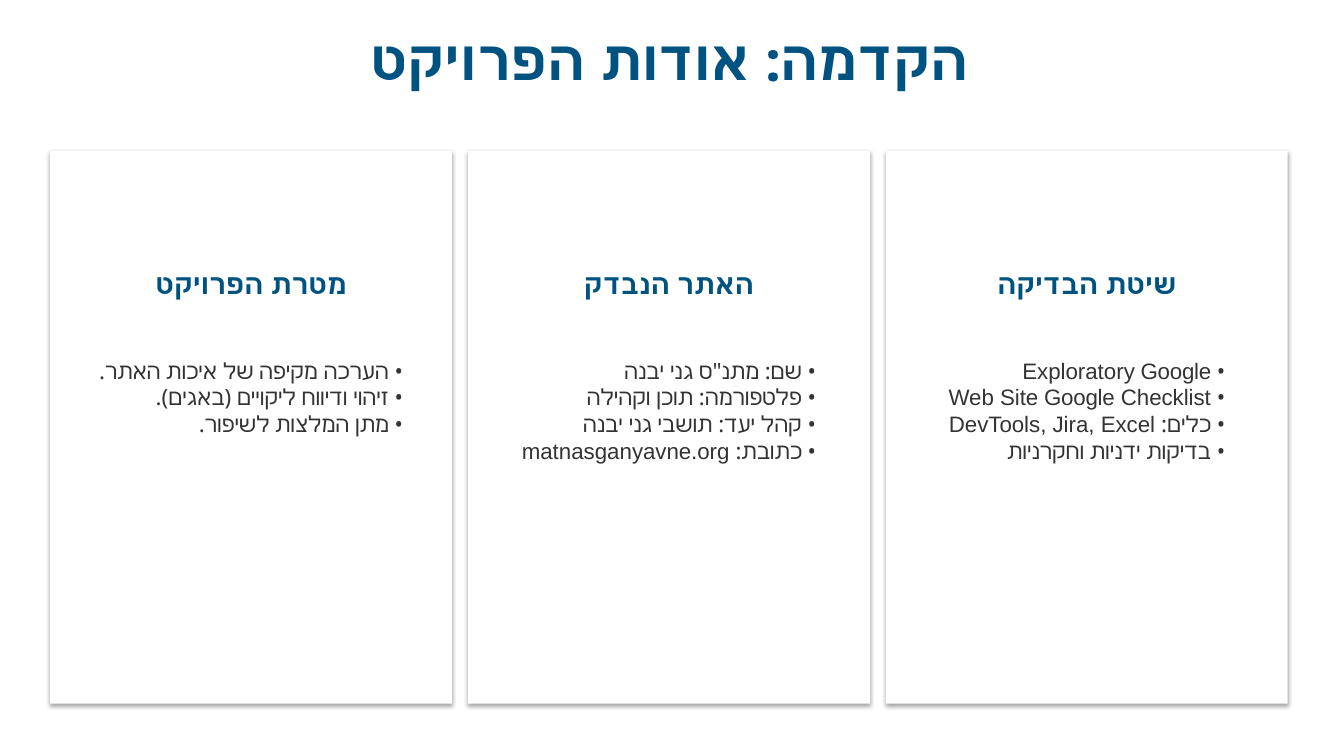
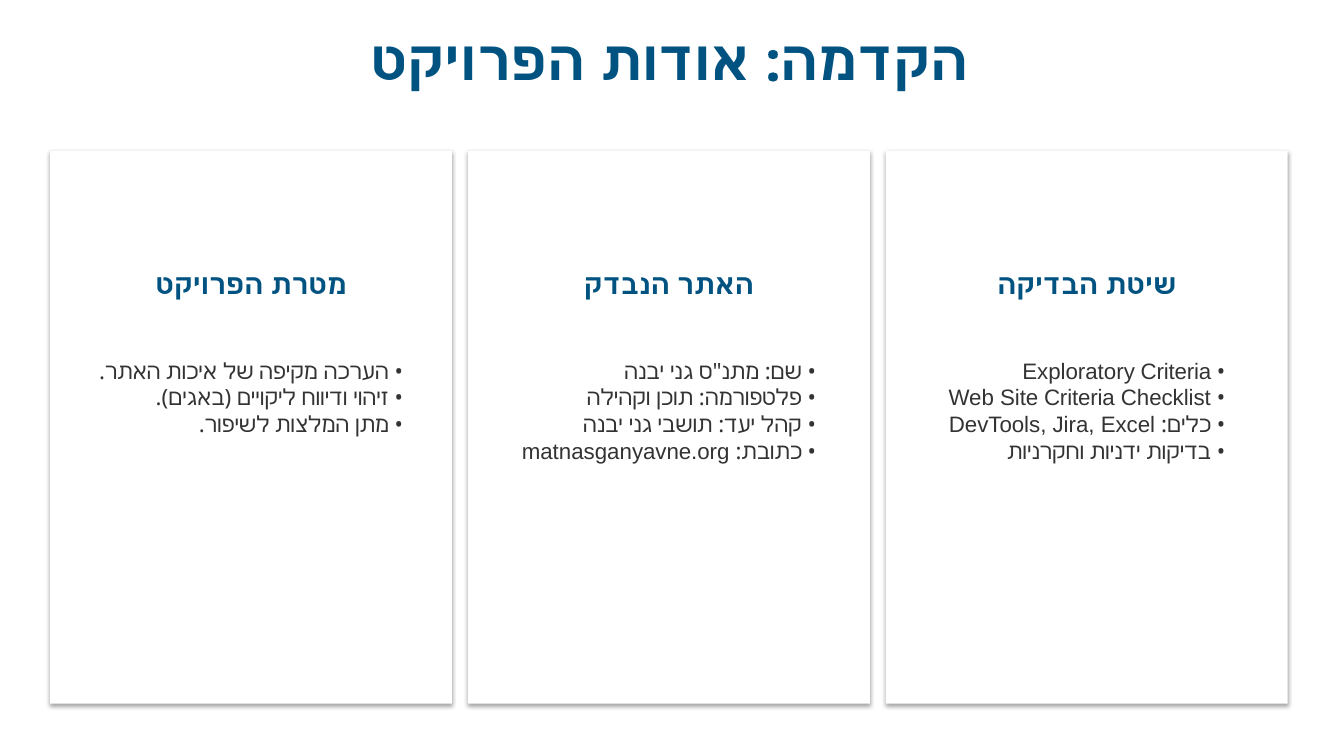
Exploratory Google: Google -> Criteria (1176, 371)
Site Google: Google -> Criteria (1079, 398)
